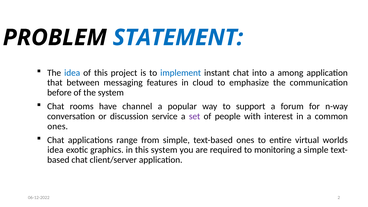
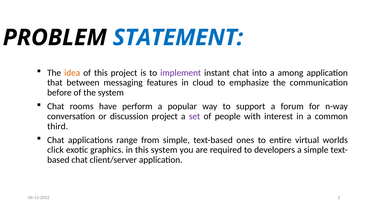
idea colour: blue -> orange (72, 73)
implement colour: blue -> purple (181, 73)
channel: channel -> perform (137, 106)
discussion service: service -> project (165, 116)
ones: ones -> third (58, 126)
idea: idea -> click (55, 150)
monitoring: monitoring -> developers (275, 150)
